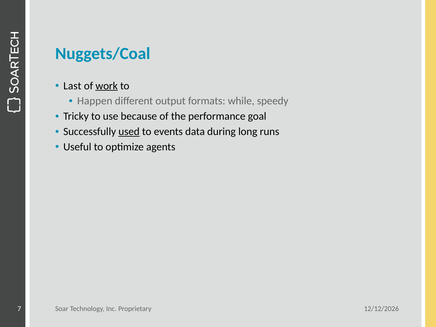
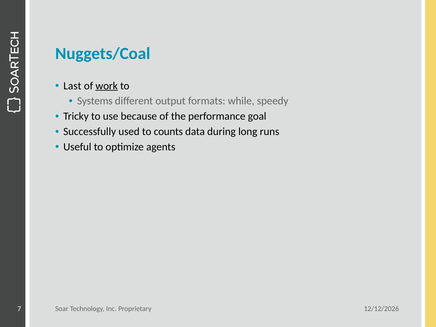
Happen: Happen -> Systems (95, 101)
used underline: present -> none (129, 132)
events: events -> counts (168, 132)
